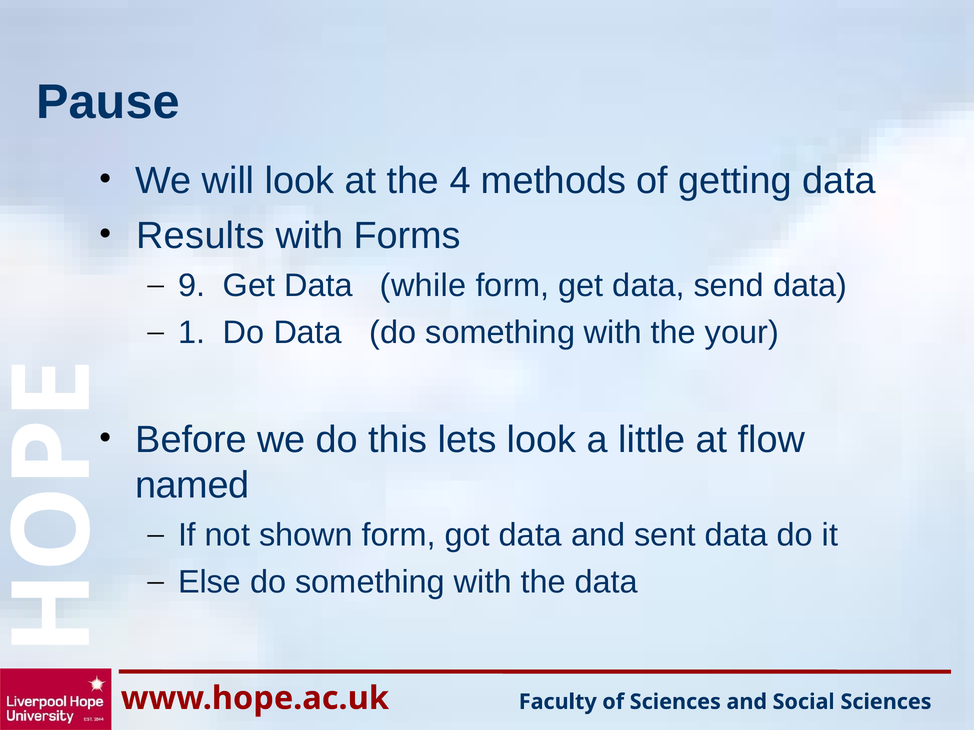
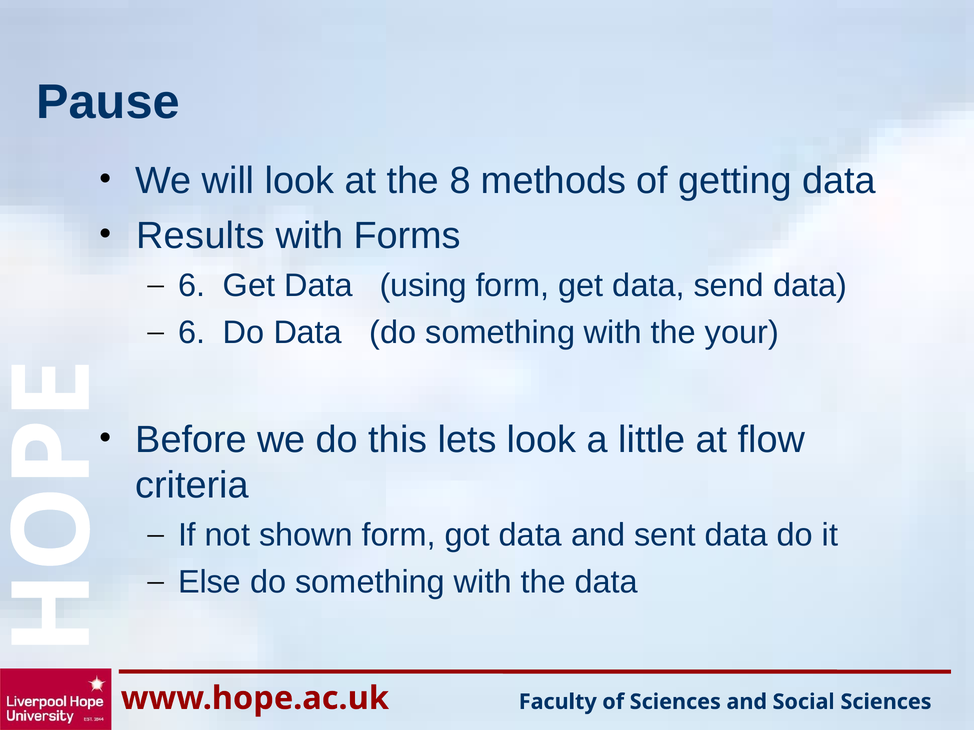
4: 4 -> 8 (460, 181)
9: 9 -> 6 (192, 286)
while: while -> using (423, 286)
1: 1 -> 6 (192, 333)
named: named -> criteria (192, 485)
